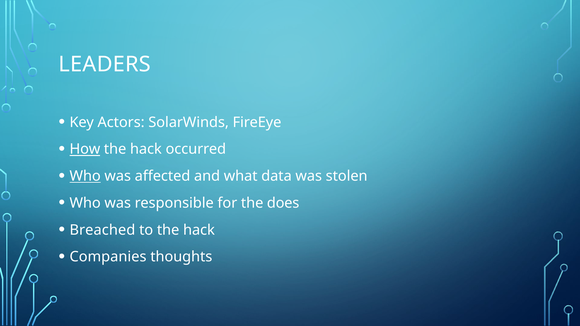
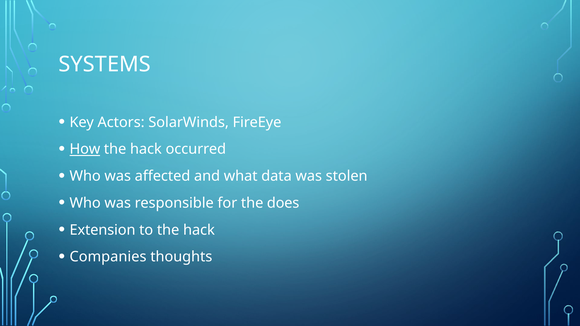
LEADERS: LEADERS -> SYSTEMS (105, 64)
Who underline: present -> none (85, 176)
Breached: Breached -> Extension (103, 230)
